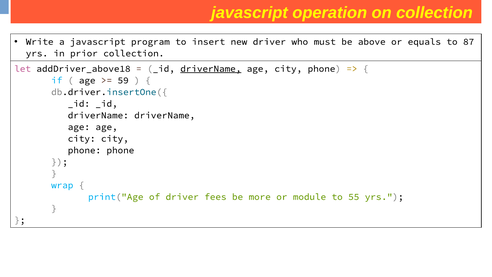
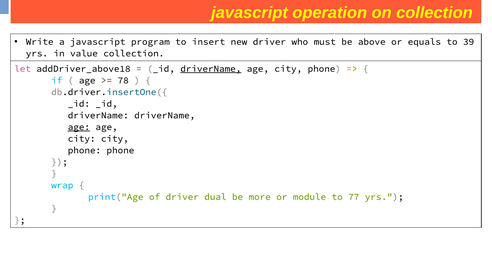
87: 87 -> 39 (469, 42)
prior: prior -> value (84, 53)
59: 59 -> 78 (123, 80)
age underline: none -> present (79, 127)
fees: fees -> dual (215, 197)
55: 55 -> 77 (354, 197)
